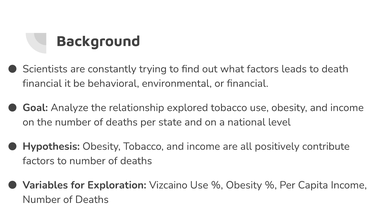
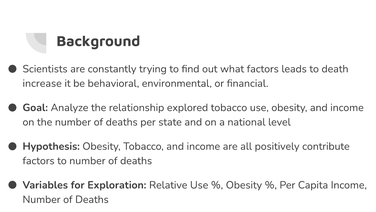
financial: financial -> increase (42, 83)
Vizcaino: Vizcaino -> Relative (168, 185)
